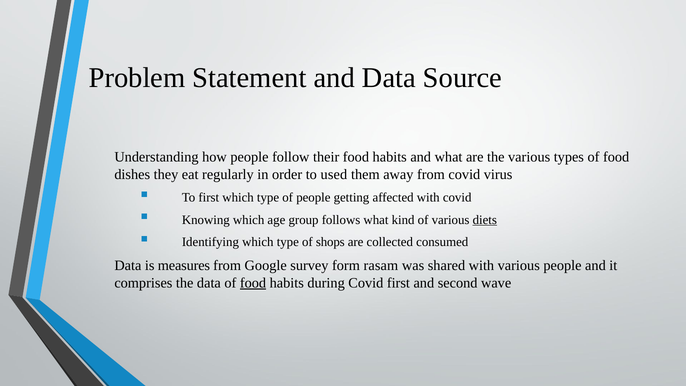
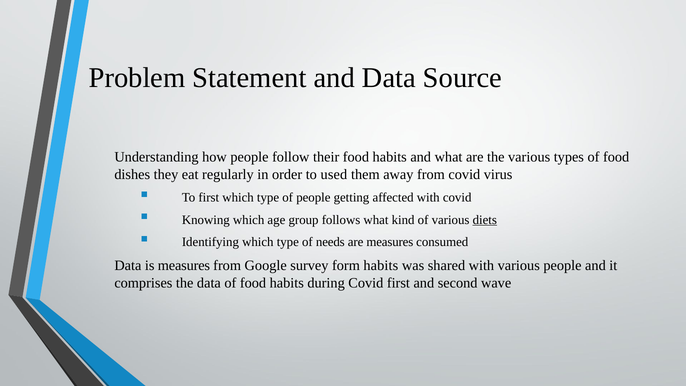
shops: shops -> needs (330, 242)
are collected: collected -> measures (390, 242)
form rasam: rasam -> habits (381, 266)
food underline: present -> none (253, 283)
